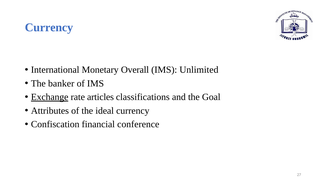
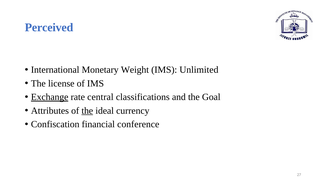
Currency: Currency -> Perceived (49, 27)
Overall: Overall -> Weight (135, 70)
banker: banker -> license (61, 84)
articles: articles -> central (100, 97)
the underline: none -> present (87, 111)
